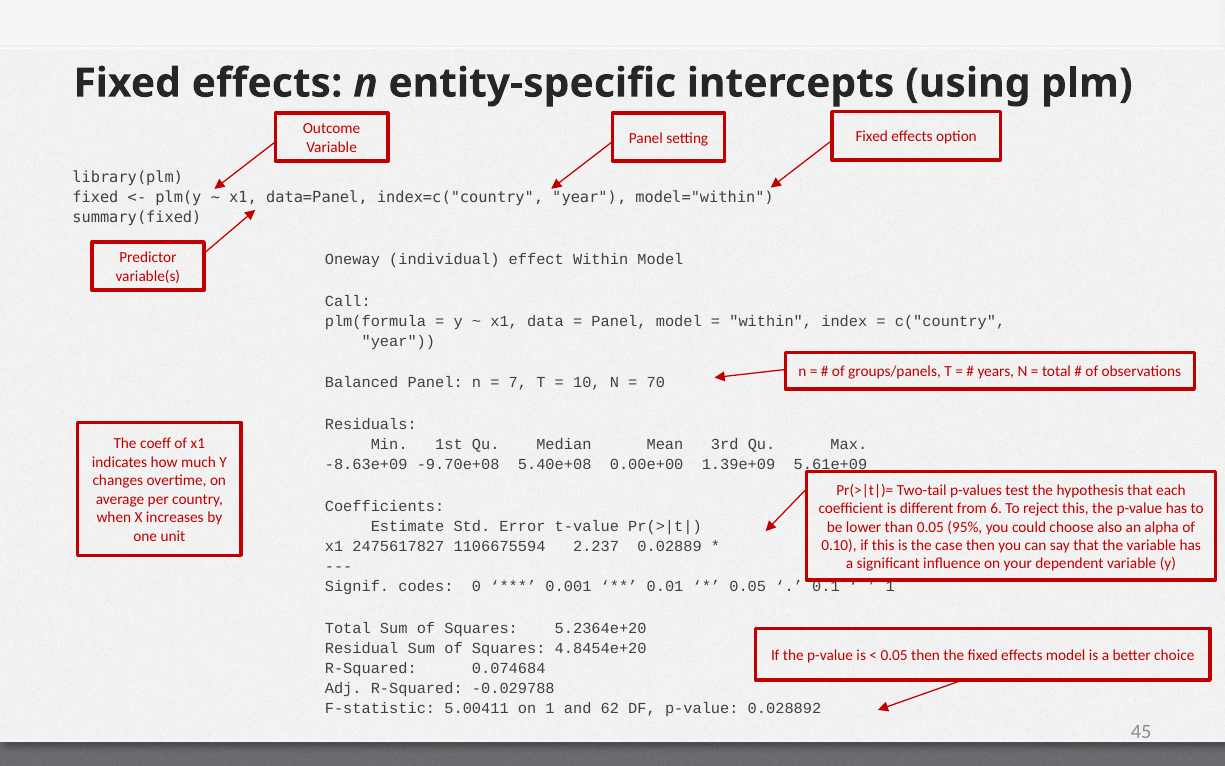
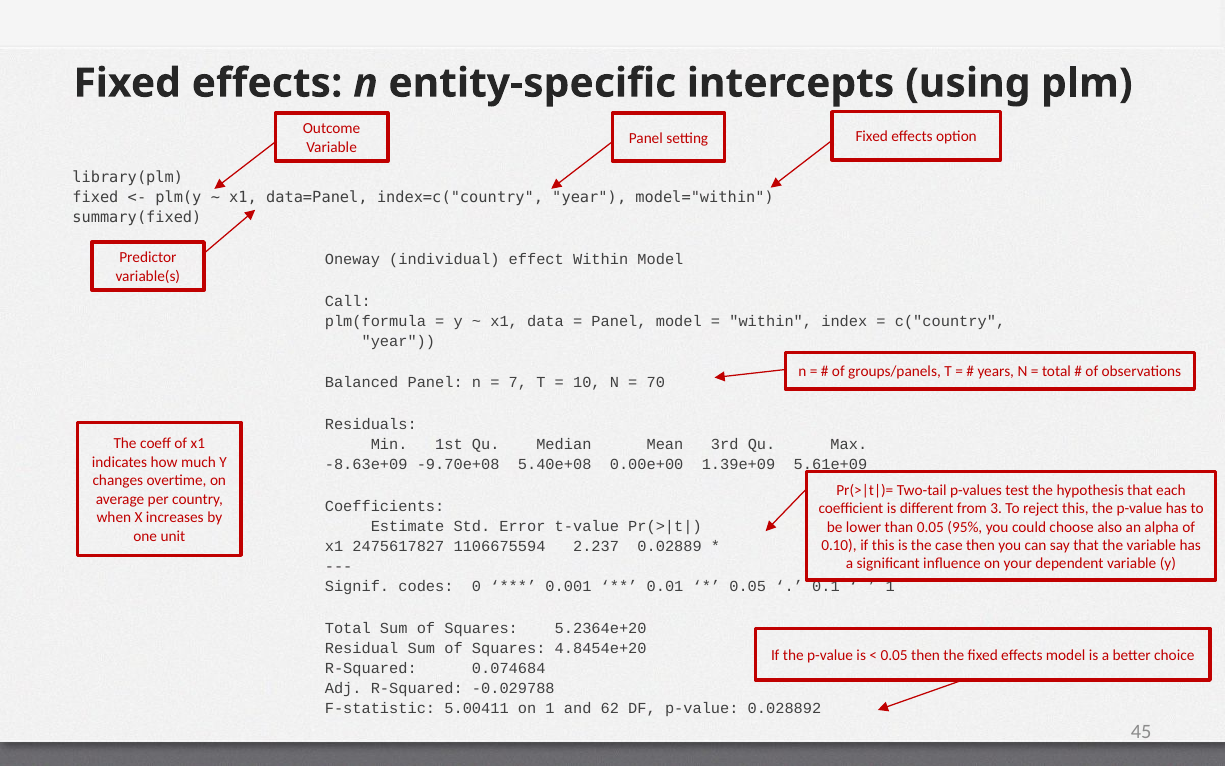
6: 6 -> 3 (996, 508)
